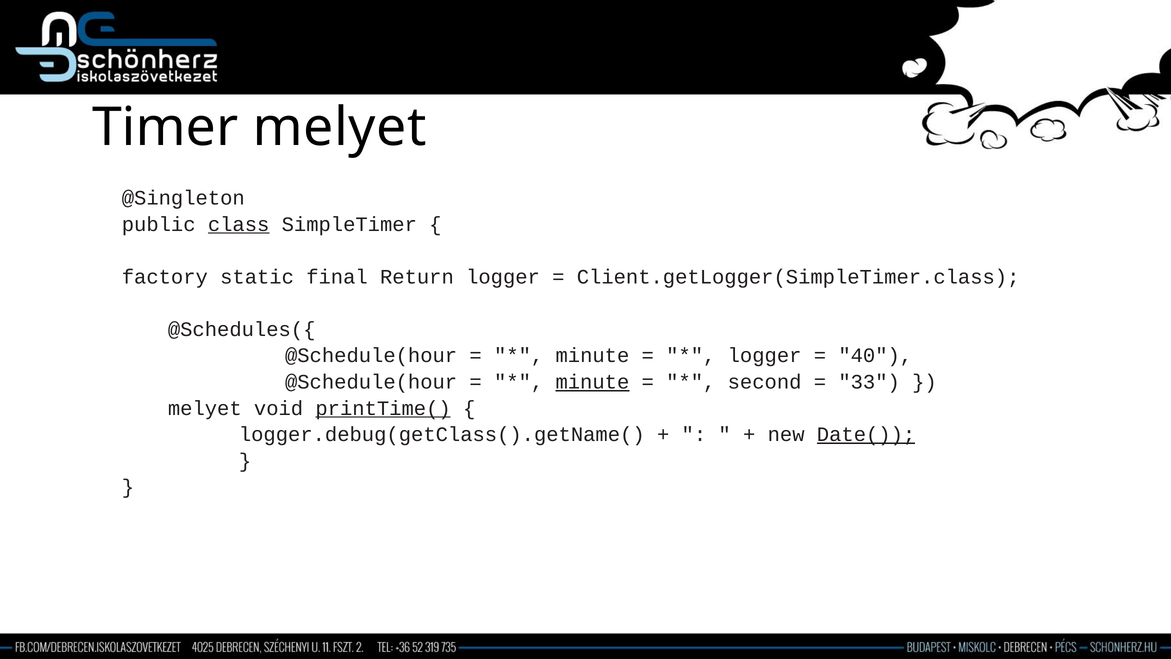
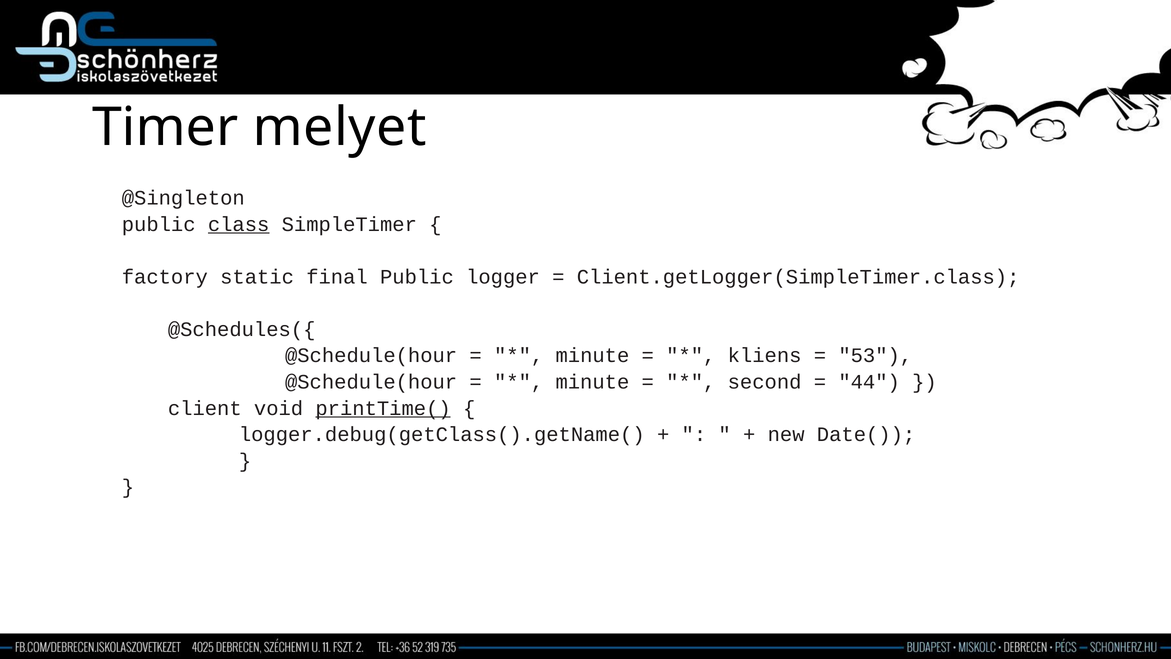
final Return: Return -> Public (417, 277)
logger: logger -> kliens (765, 356)
40: 40 -> 53 (875, 356)
minute underline: present -> none (592, 382)
33: 33 -> 44 (869, 382)
melyet: melyet -> client (205, 408)
Date( underline: present -> none (866, 434)
